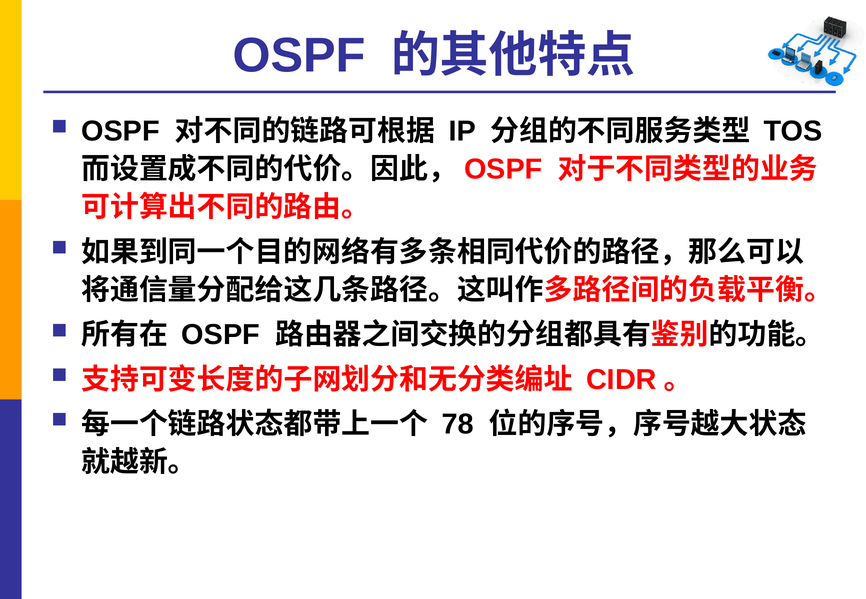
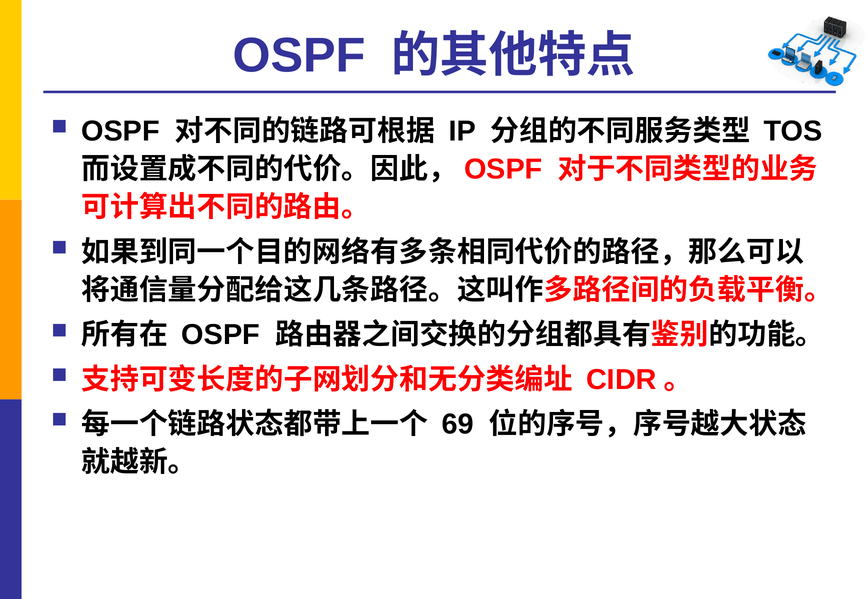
78: 78 -> 69 (458, 425)
